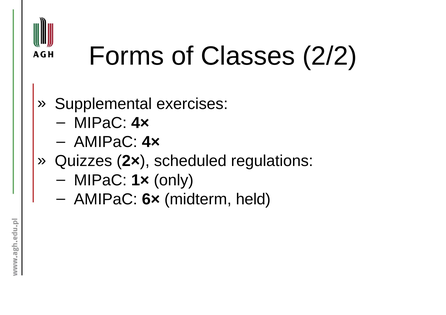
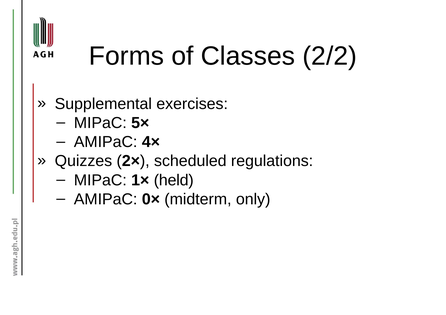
MIPaC 4×: 4× -> 5× (140, 123)
only: only -> held (174, 180)
6×: 6× -> 0× (151, 200)
held: held -> only (253, 200)
